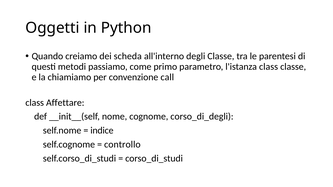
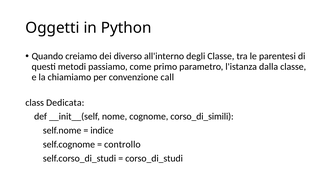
scheda: scheda -> diverso (128, 56)
l'istanza class: class -> dalla (269, 67)
Affettare: Affettare -> Dedicata (65, 103)
corso_di_degli: corso_di_degli -> corso_di_simili (202, 117)
